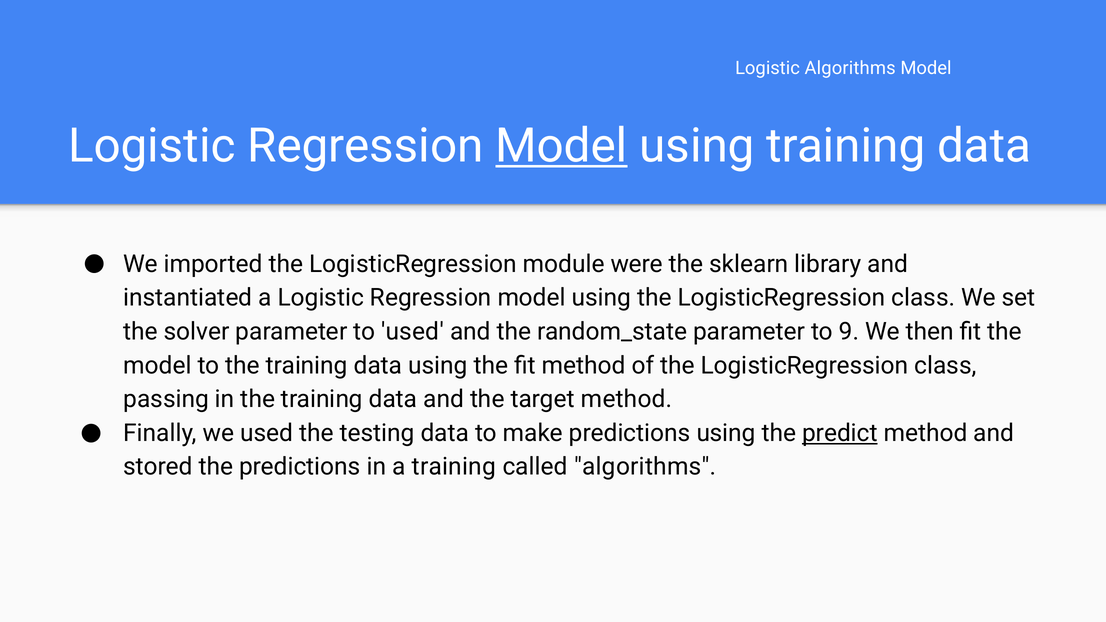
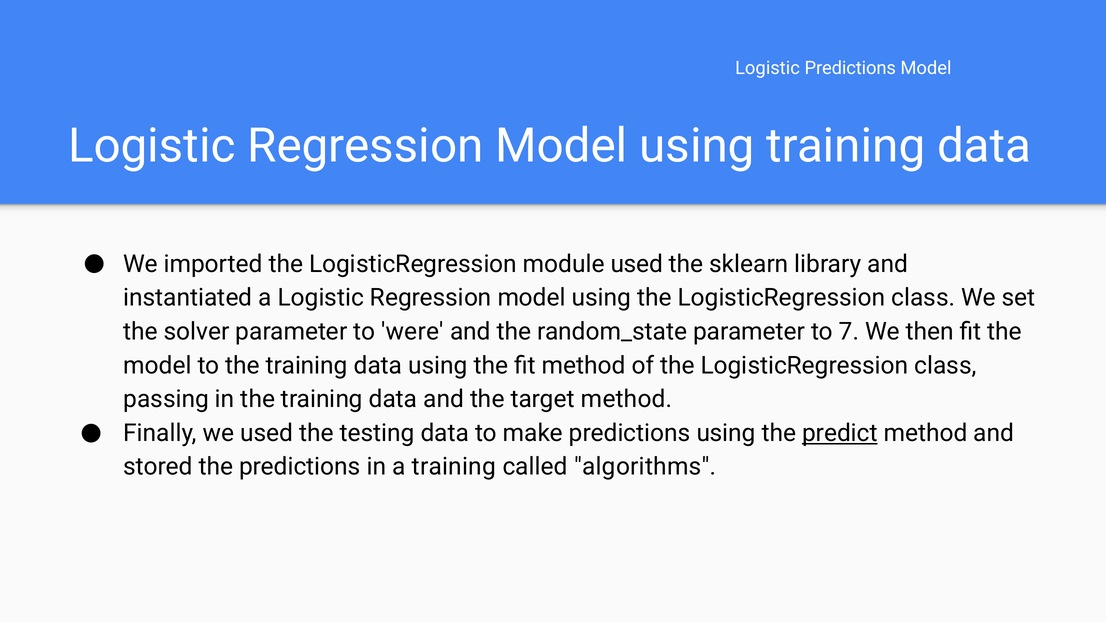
Logistic Algorithms: Algorithms -> Predictions (850, 68)
Model underline: present -> none (561, 146)
module were: were -> used (637, 264)
to used: used -> were (412, 332)
9: 9 -> 7 (849, 332)
